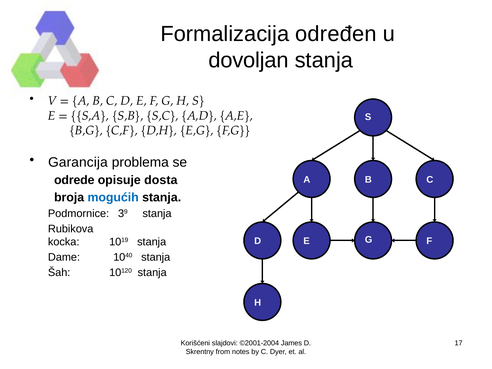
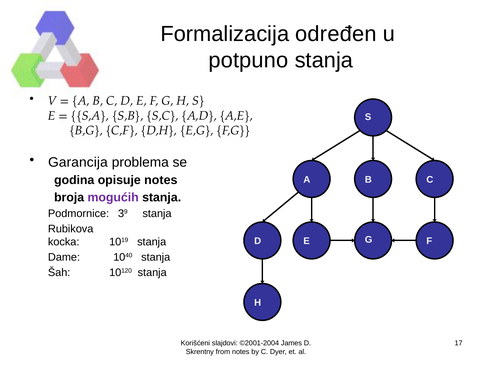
dovoljan: dovoljan -> potpuno (248, 60)
odrede: odrede -> godina (74, 180)
opisuje dosta: dosta -> notes (161, 180)
mogućih colour: blue -> purple (113, 197)
